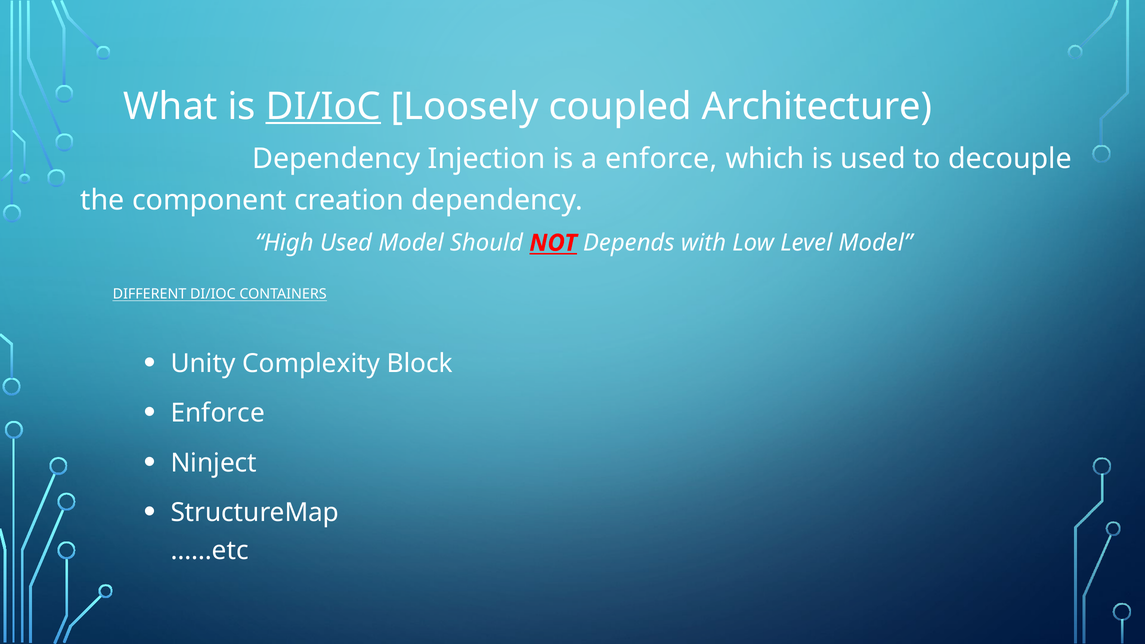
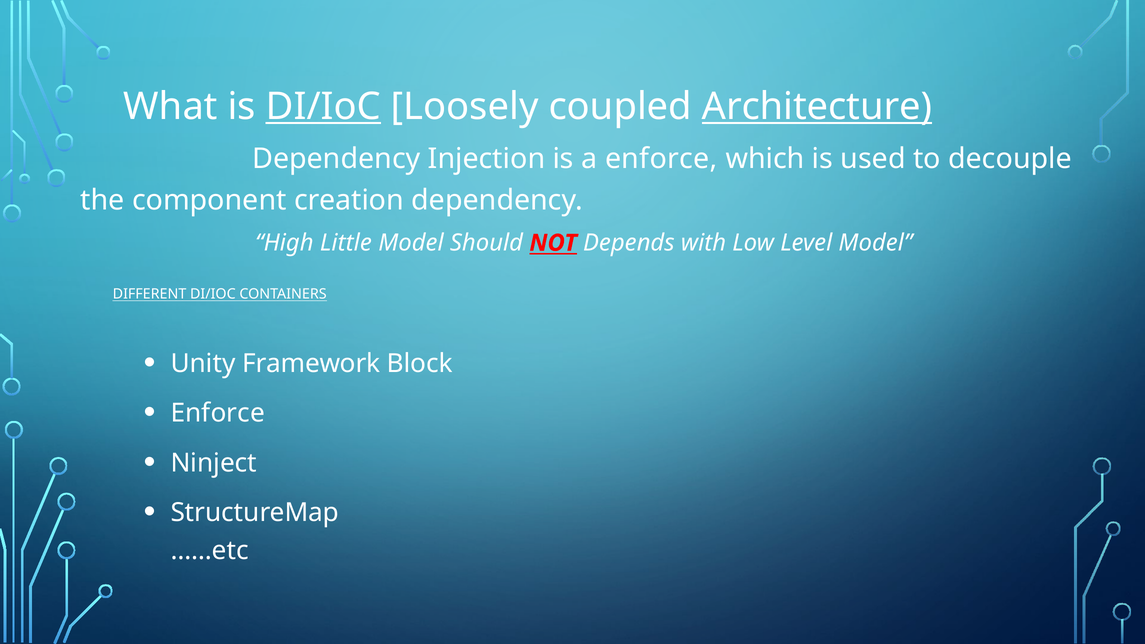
Architecture underline: none -> present (817, 107)
High Used: Used -> Little (346, 243)
Complexity: Complexity -> Framework (311, 364)
